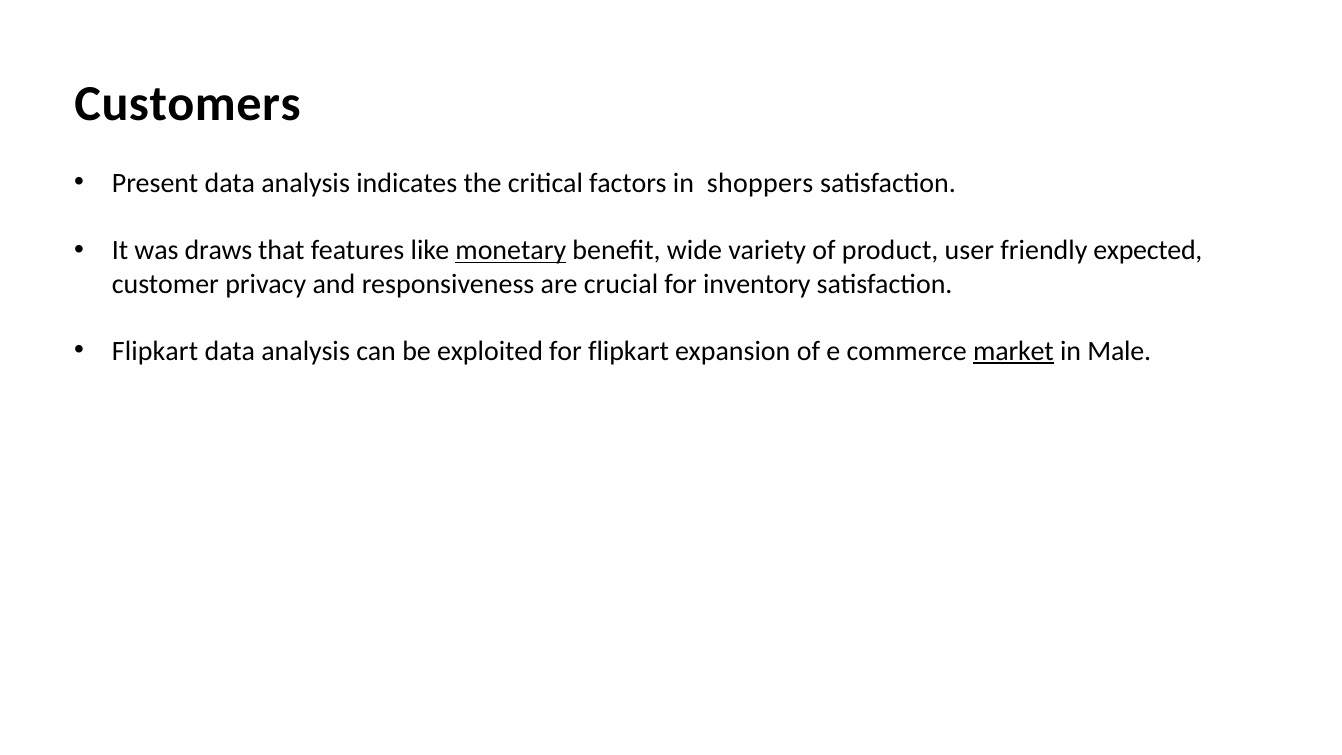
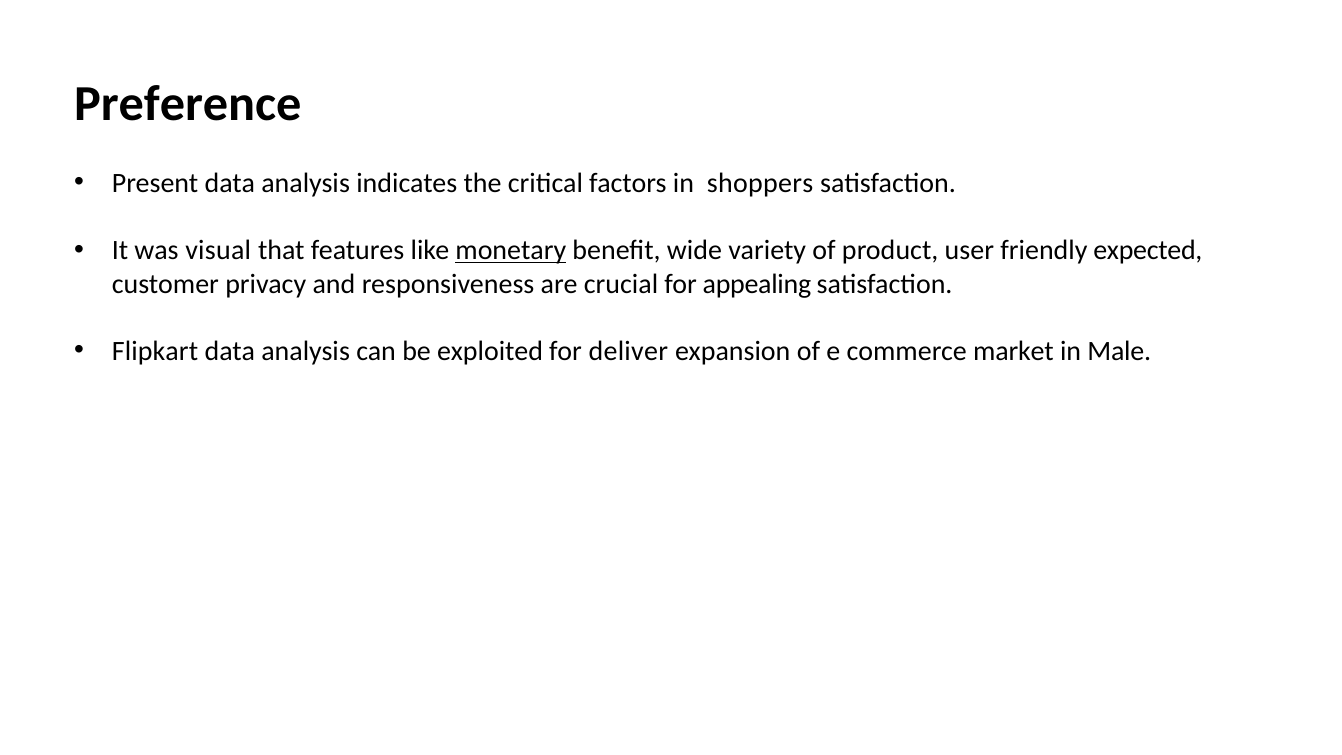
Customers: Customers -> Preference (188, 104)
draws: draws -> visual (218, 250)
inventory: inventory -> appealing (757, 284)
for flipkart: flipkart -> deliver (628, 351)
market underline: present -> none (1014, 351)
